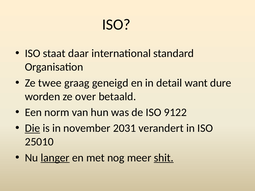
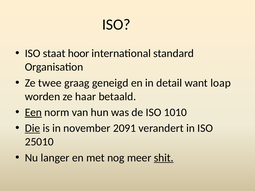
daar: daar -> hoor (79, 54)
dure: dure -> loap (221, 83)
over: over -> haar (86, 97)
Een underline: none -> present (33, 112)
9122: 9122 -> 1010 (175, 112)
2031: 2031 -> 2091 (125, 128)
langer underline: present -> none (55, 158)
